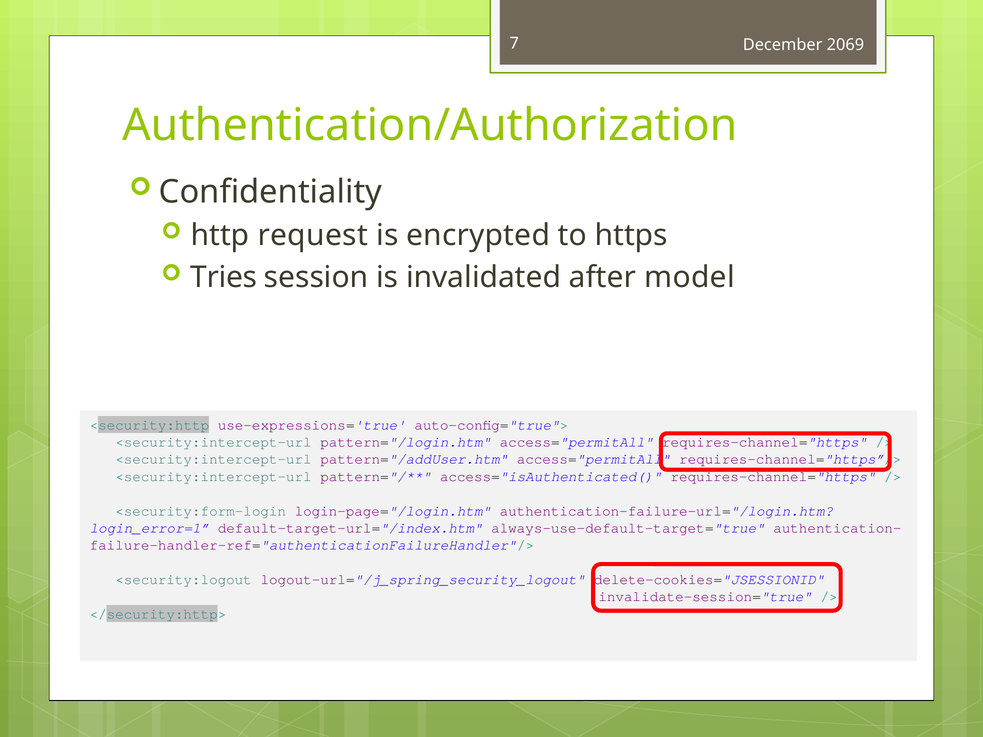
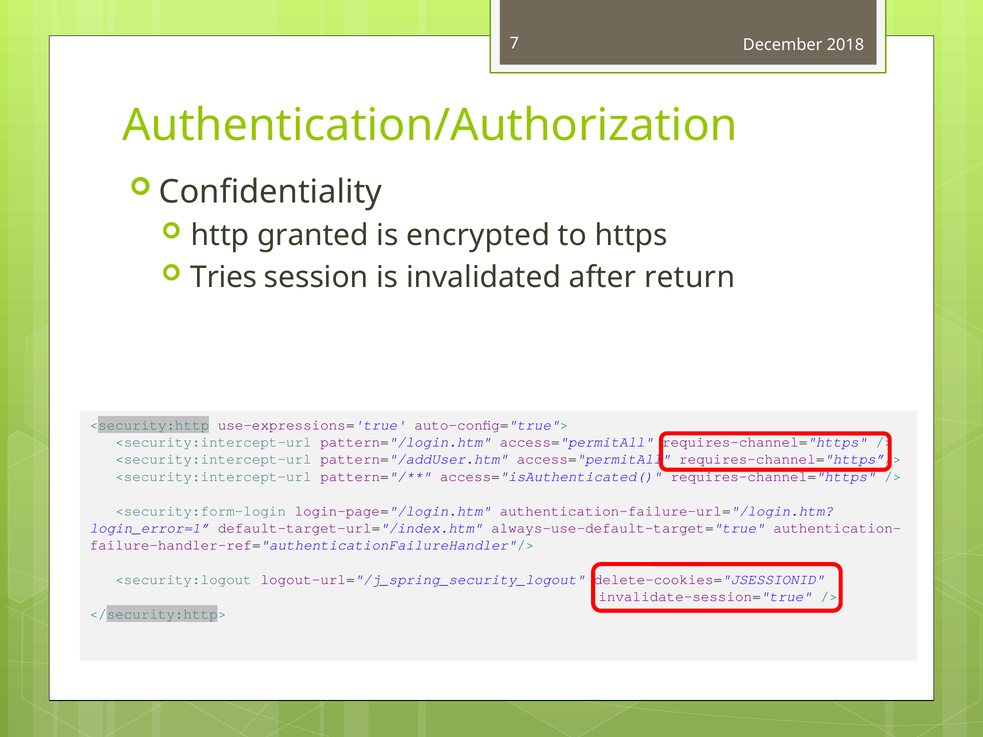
2069: 2069 -> 2018 (845, 45)
request: request -> granted (313, 235)
model: model -> return (690, 277)
